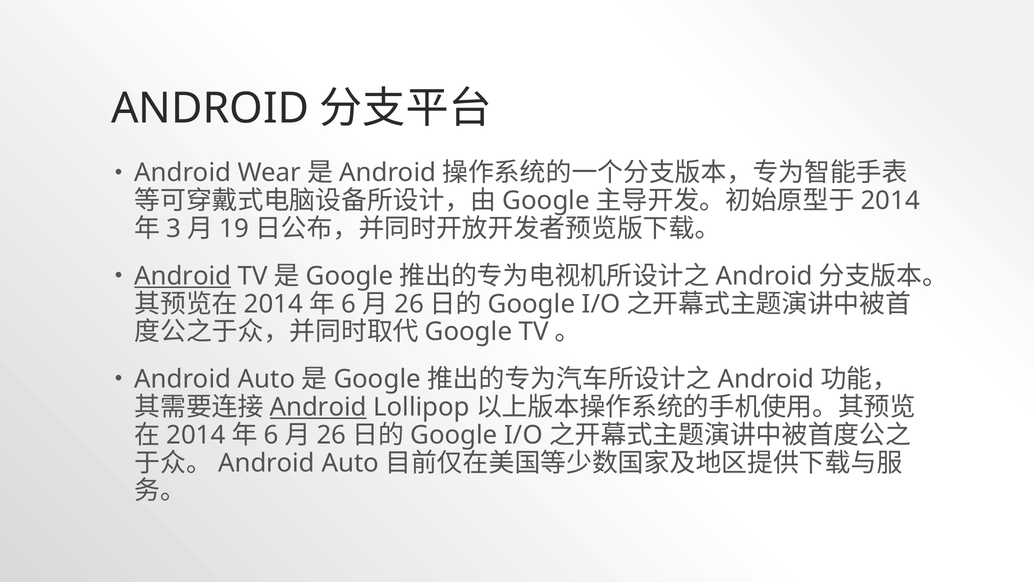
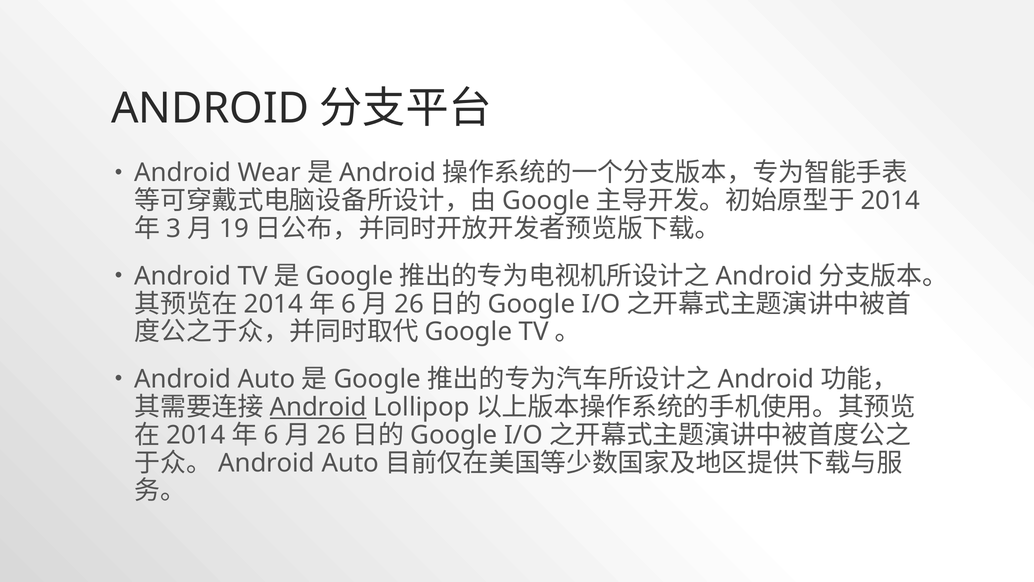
Android underline: present -> none (183, 276)
